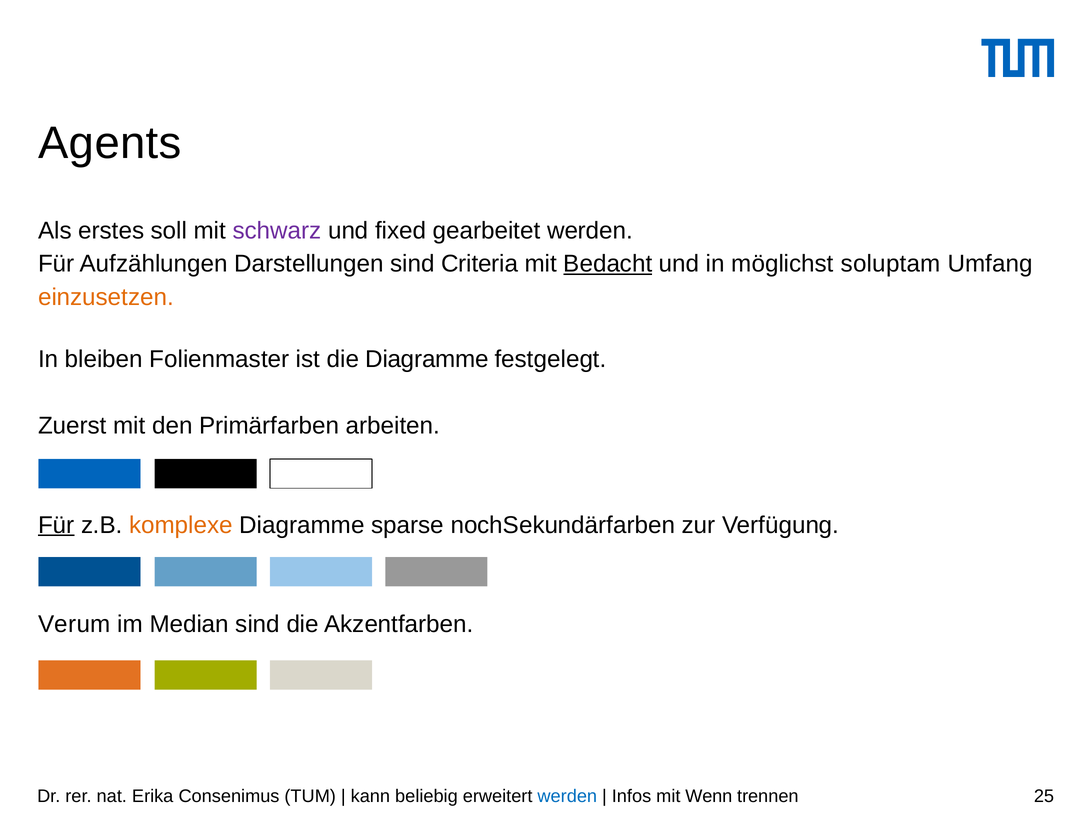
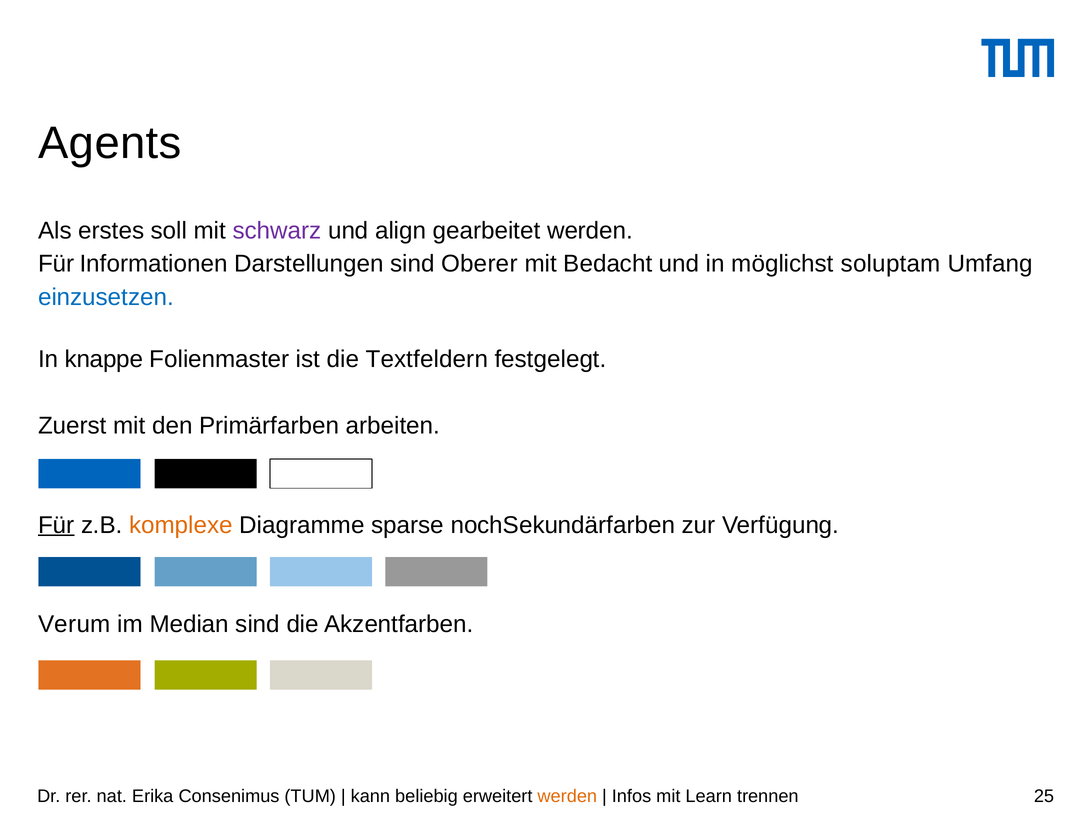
fixed: fixed -> align (401, 231)
Aufzählungen: Aufzählungen -> Informationen (154, 264)
Criteria: Criteria -> Oberer (479, 264)
Bedacht underline: present -> none (608, 264)
einzusetzen colour: orange -> blue (106, 297)
bleiben: bleiben -> knappe (104, 359)
die Diagramme: Diagramme -> Textfeldern (427, 359)
werden colour: blue -> orange (567, 796)
Wenn: Wenn -> Learn (709, 796)
